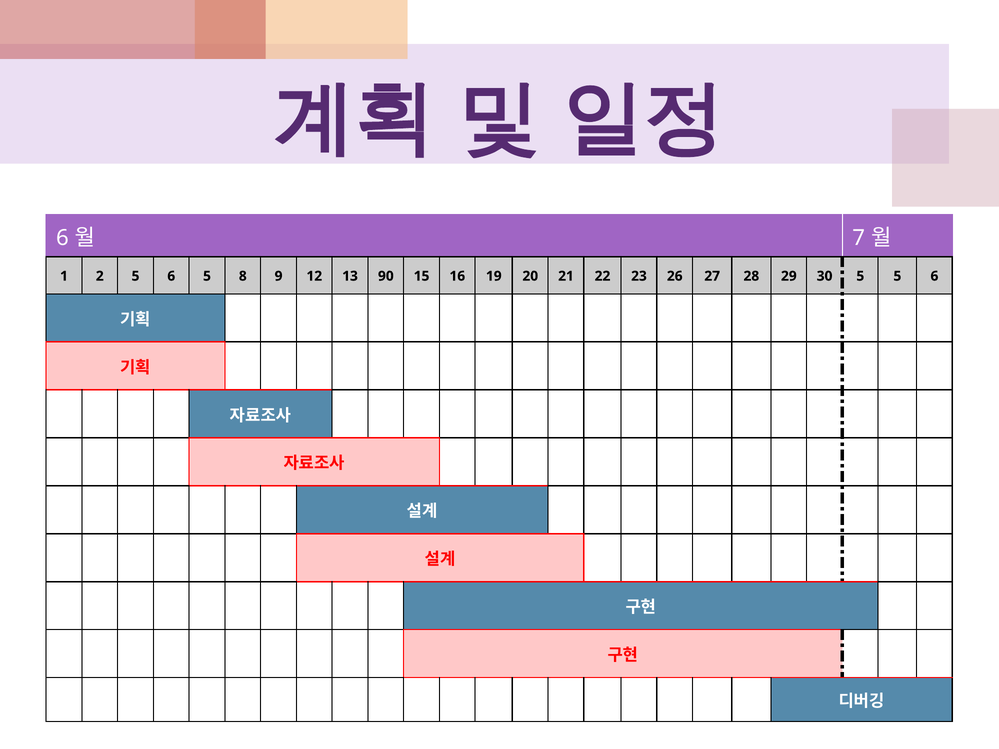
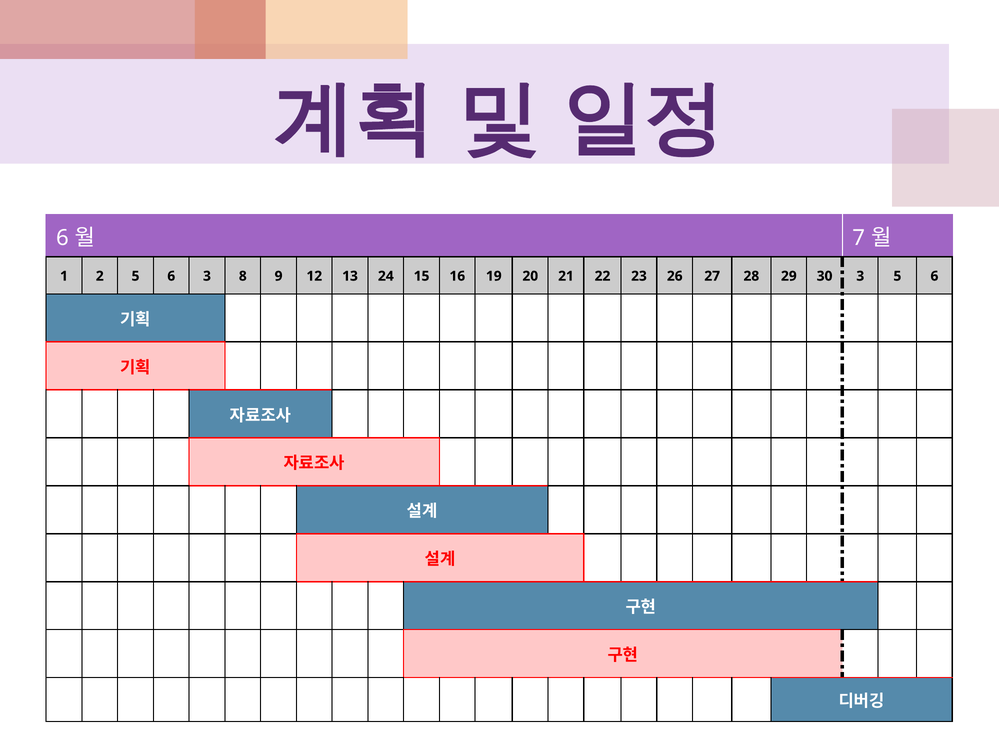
6 5: 5 -> 3 (207, 276)
90: 90 -> 24 (386, 276)
30 5: 5 -> 3 (860, 276)
